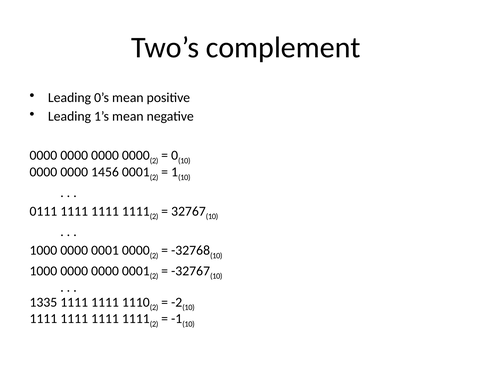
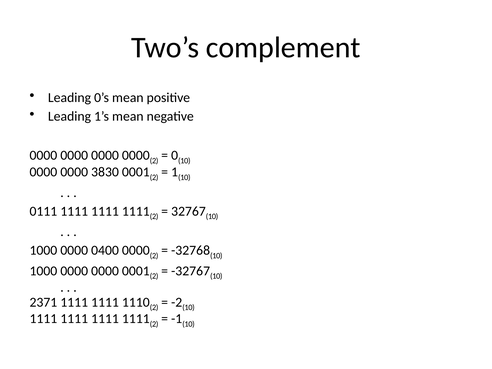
1456: 1456 -> 3830 (105, 172)
1000 0000 0001: 0001 -> 0400 (105, 250)
1335: 1335 -> 2371 (43, 302)
